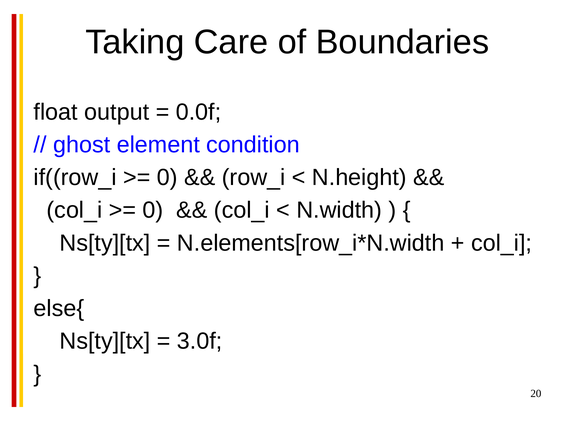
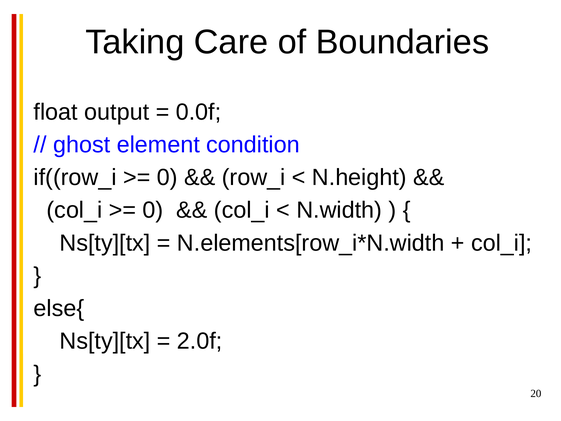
3.0f: 3.0f -> 2.0f (200, 341)
